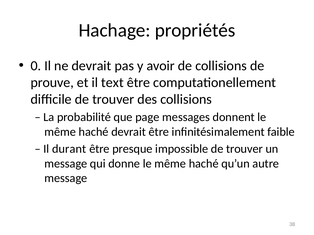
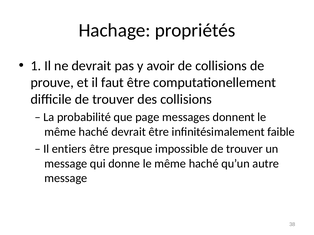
0: 0 -> 1 (36, 66)
text: text -> faut (112, 83)
durant: durant -> entiers (69, 149)
